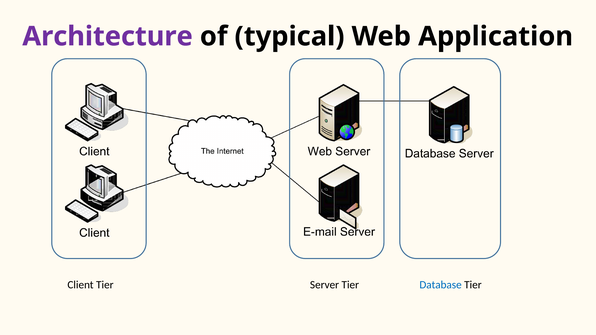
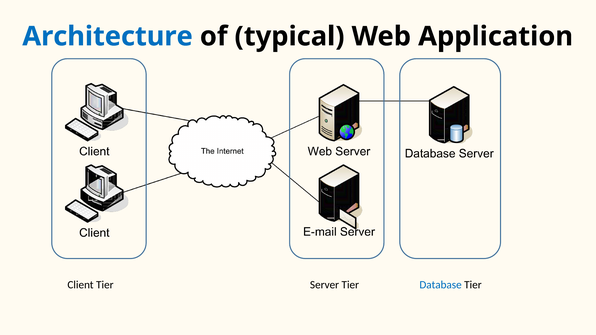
Architecture colour: purple -> blue (108, 36)
